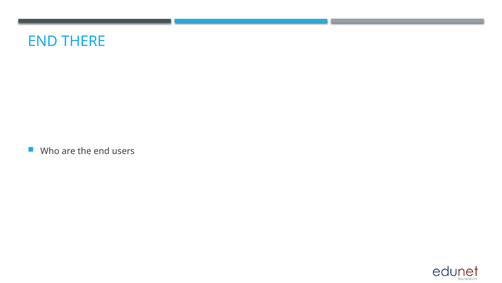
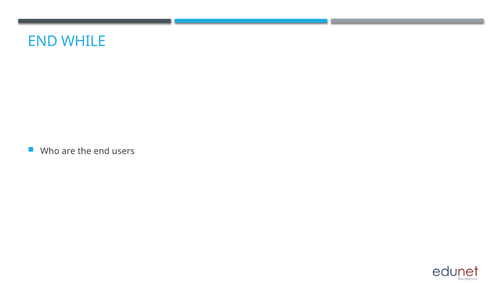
THERE: THERE -> WHILE (83, 41)
